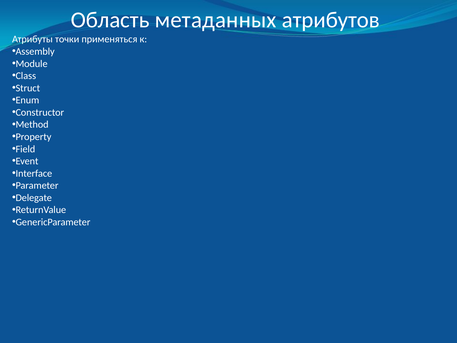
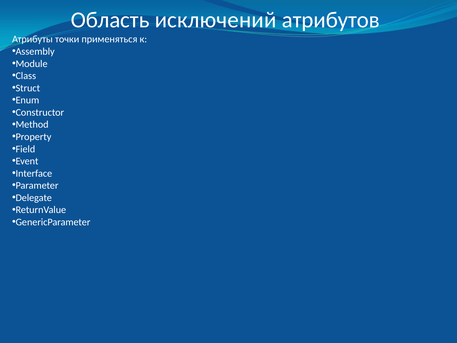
метаданных: метаданных -> исключений (216, 20)
